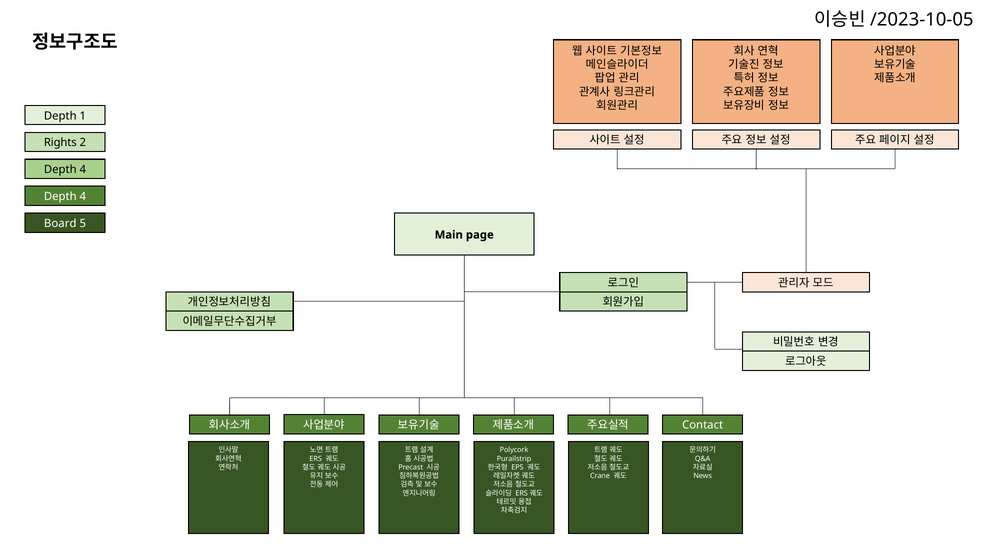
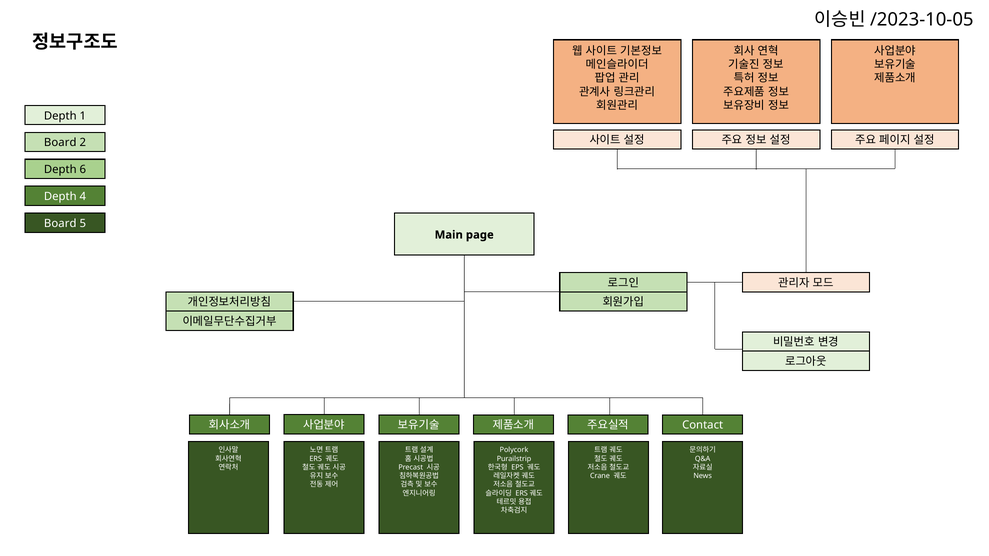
Rights: Rights -> Board (60, 143)
4: 4 -> 6 (83, 170)
